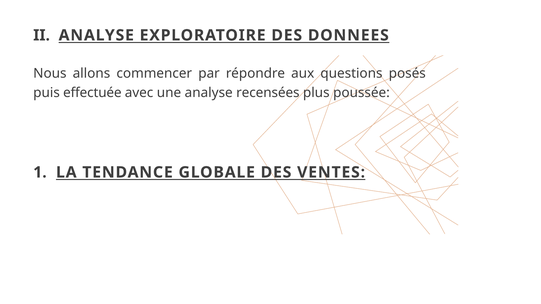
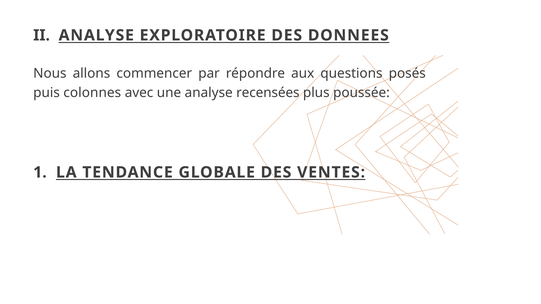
effectuée: effectuée -> colonnes (92, 93)
